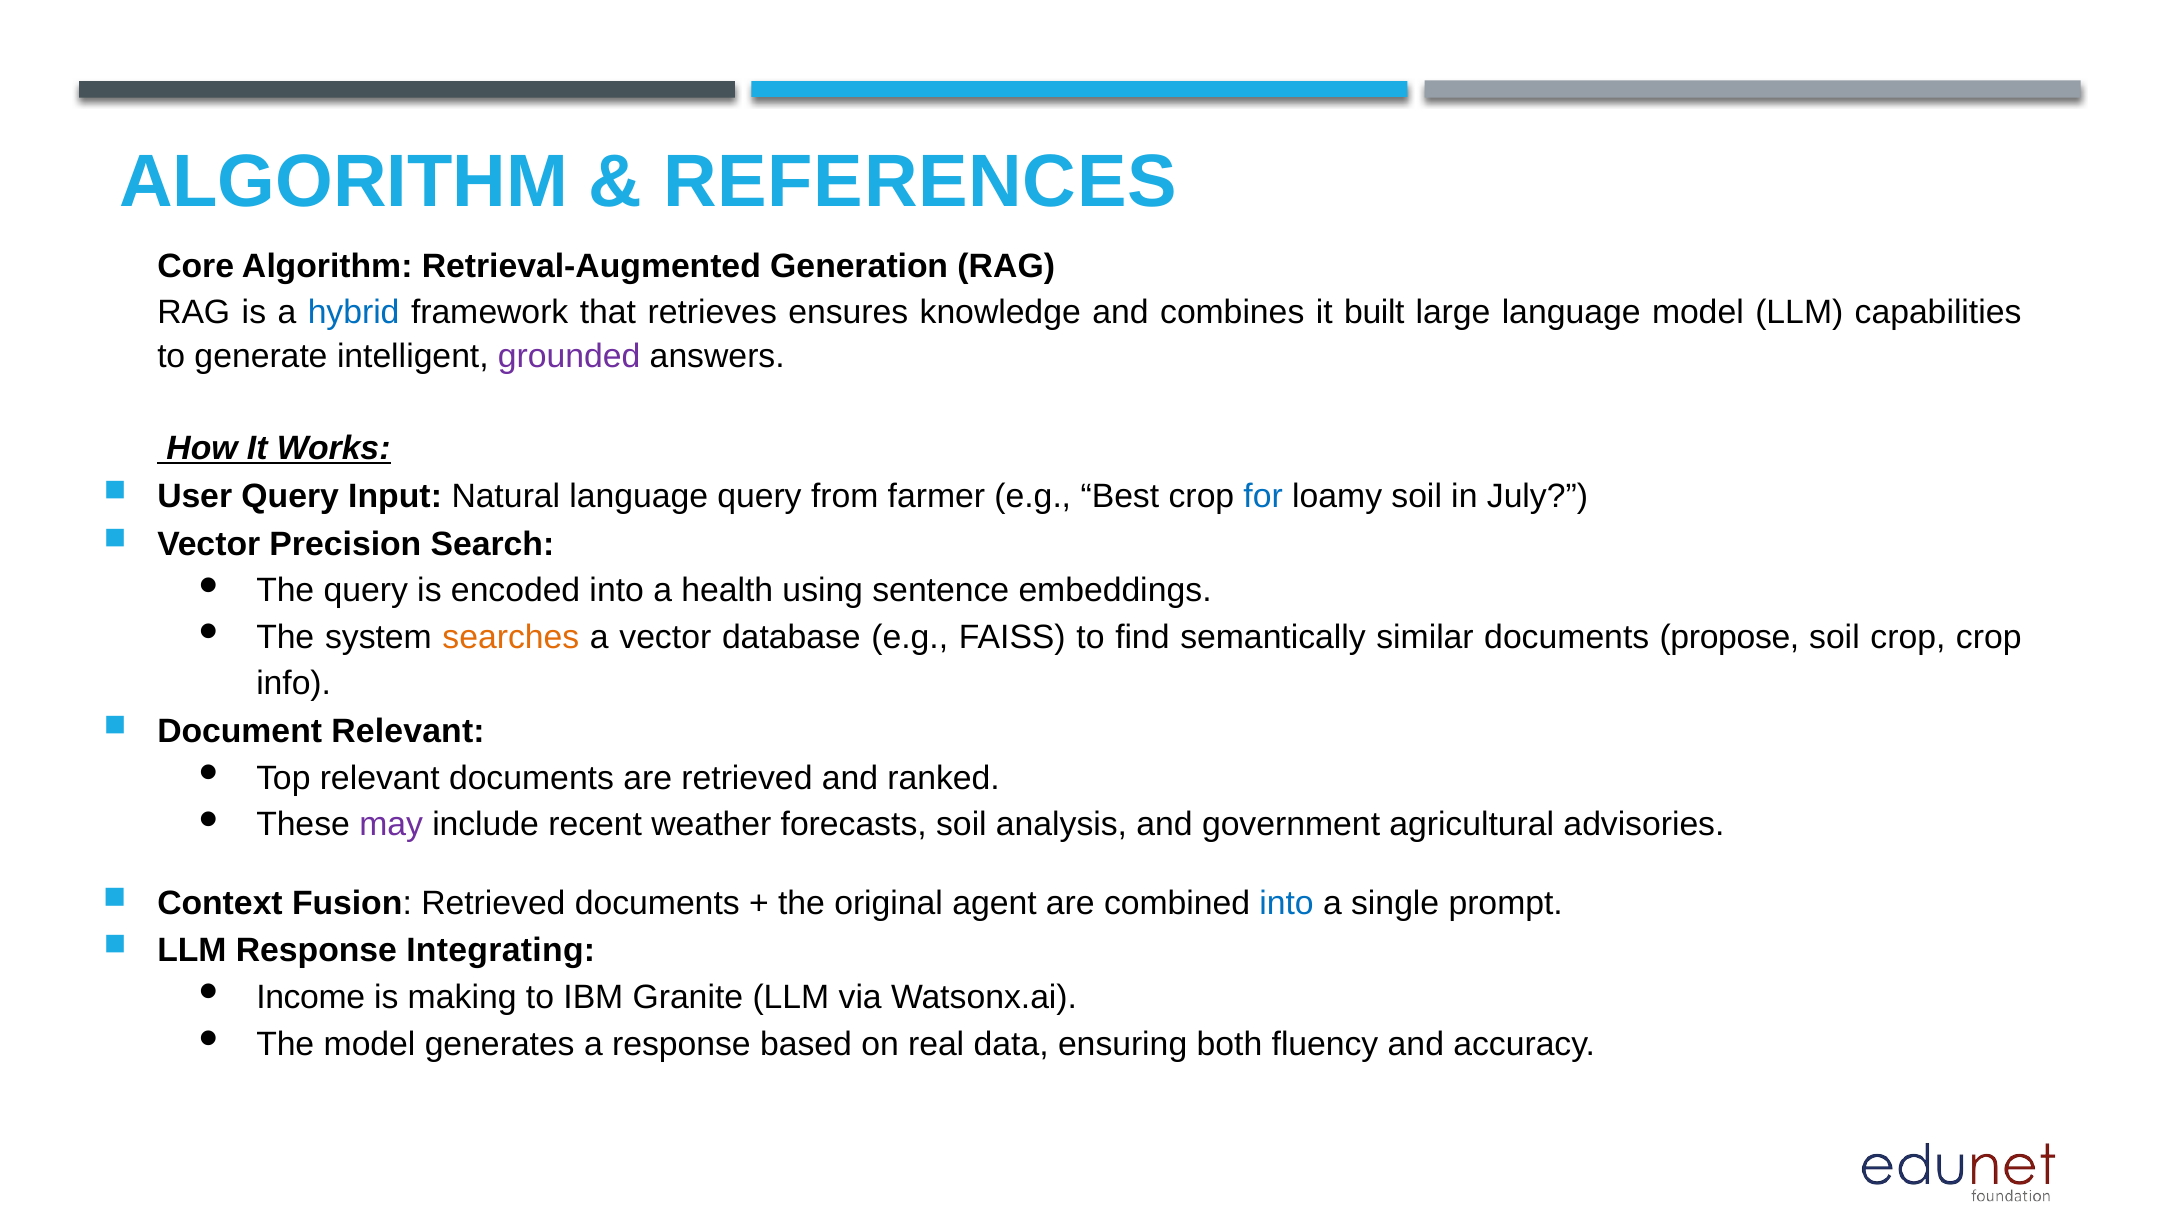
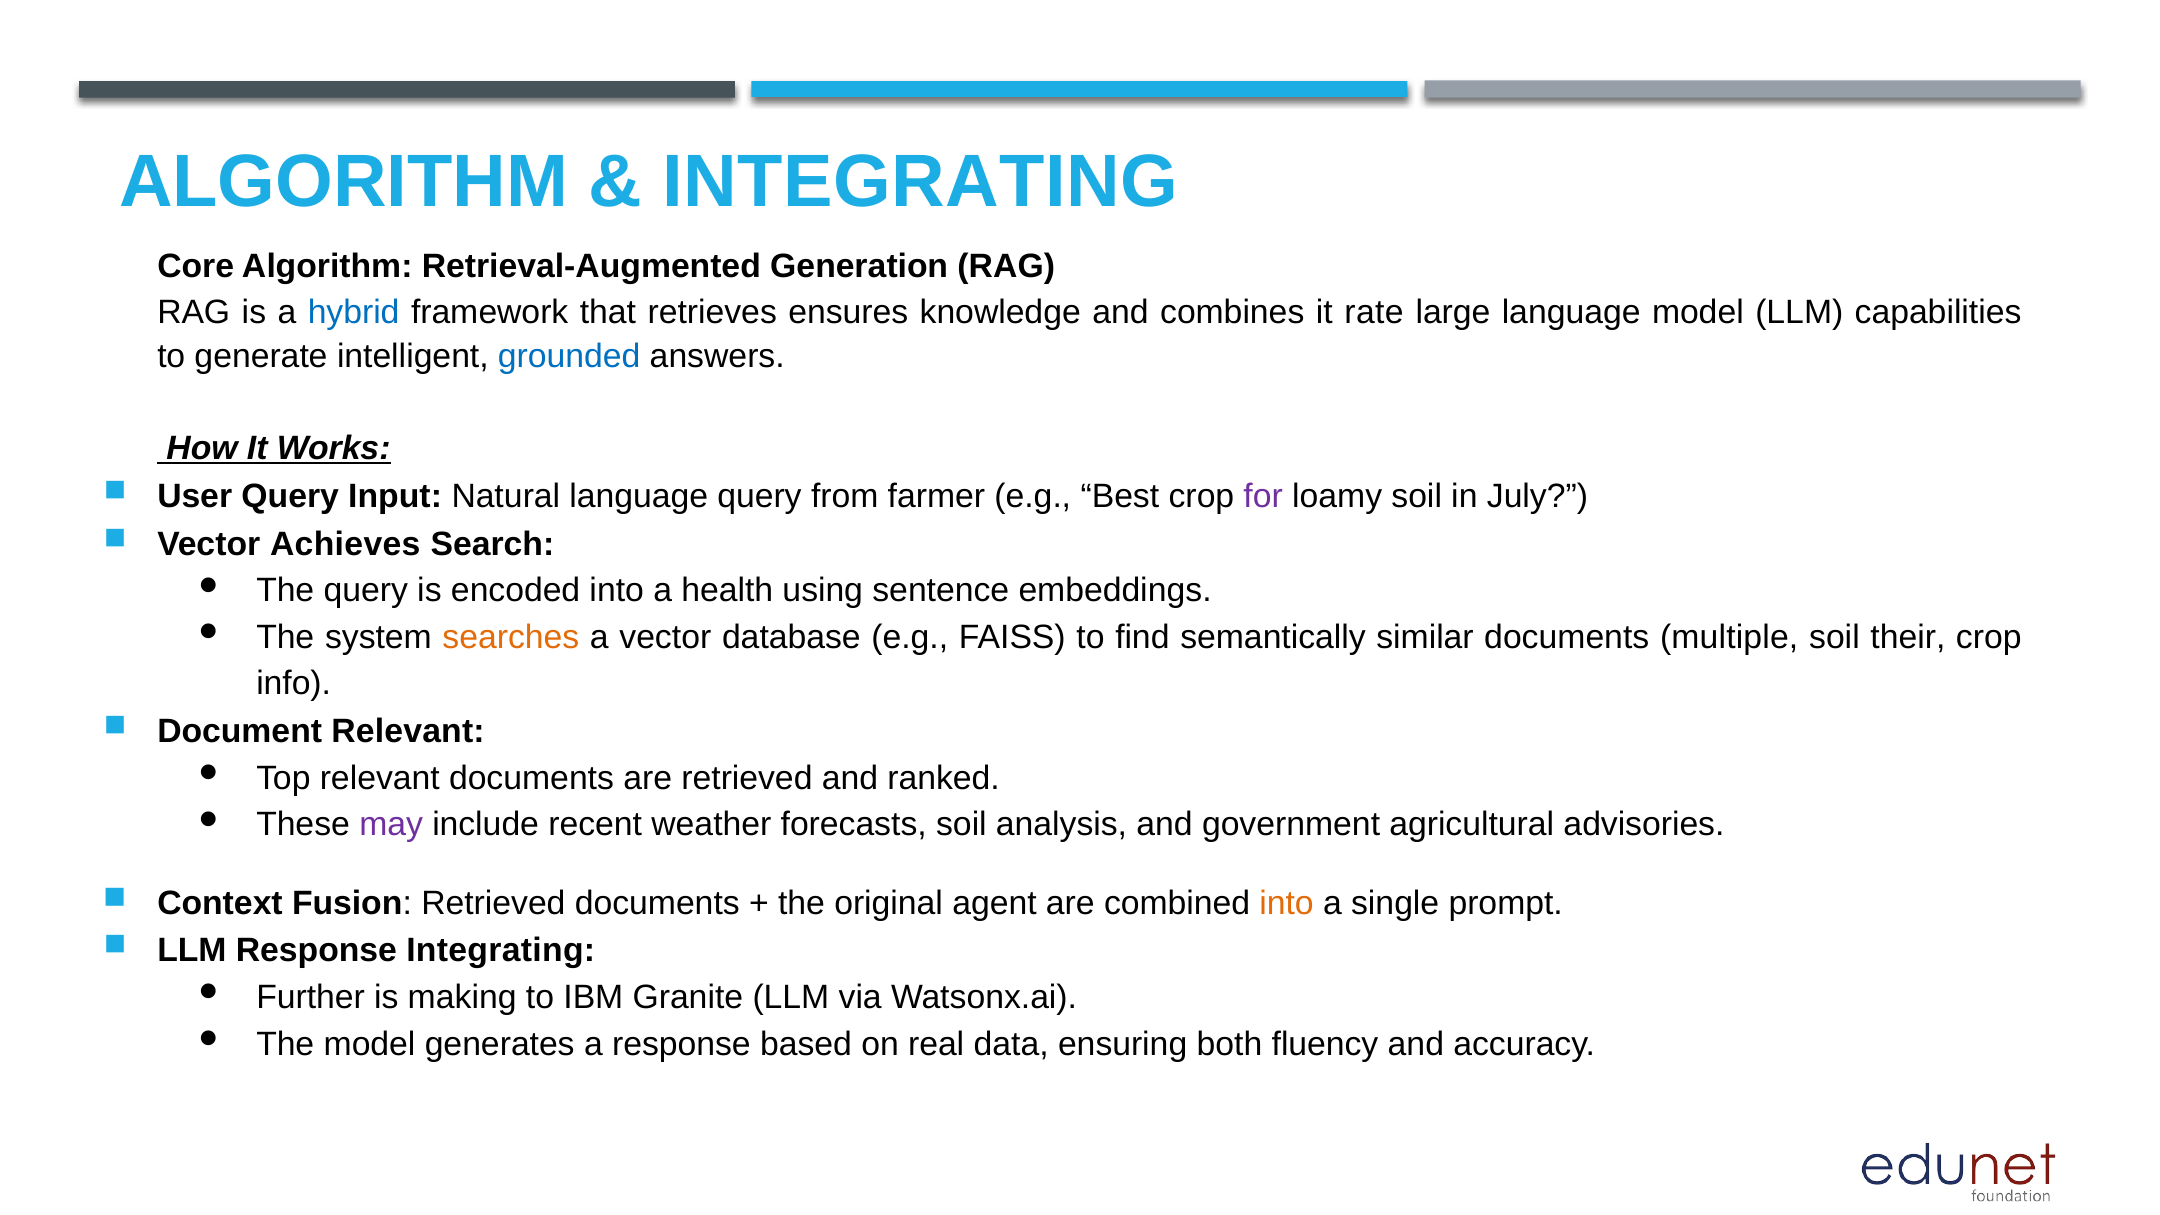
REFERENCES: REFERENCES -> INTEGRATING (920, 182)
built: built -> rate (1374, 312)
grounded colour: purple -> blue (569, 357)
for colour: blue -> purple (1263, 496)
Precision: Precision -> Achieves (345, 544)
propose: propose -> multiple (1729, 637)
soil crop: crop -> their (1908, 637)
into colour: blue -> orange (1287, 903)
Income: Income -> Further (311, 997)
